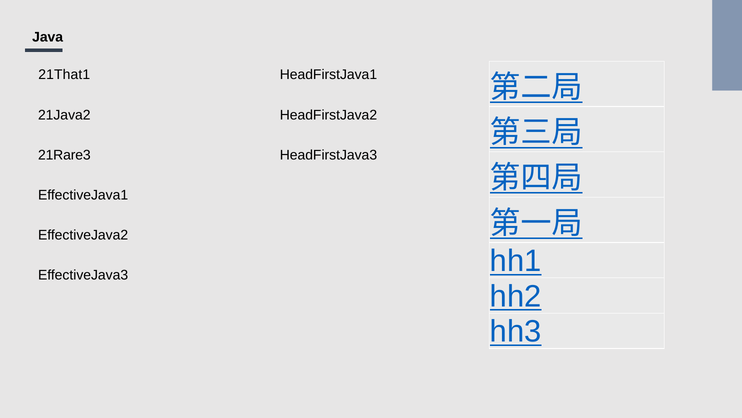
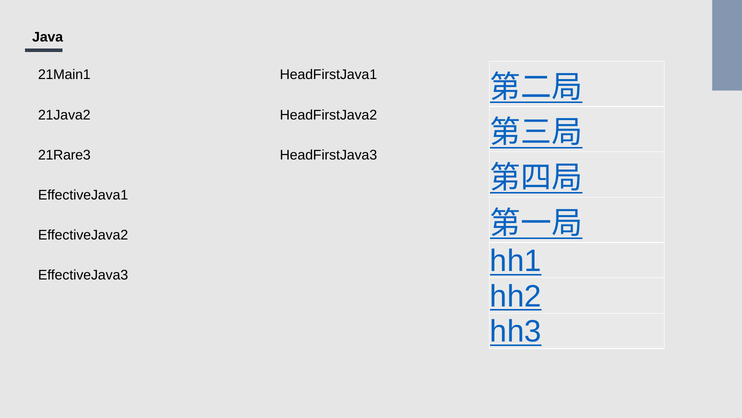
21That1: 21That1 -> 21Main1 (64, 75)
